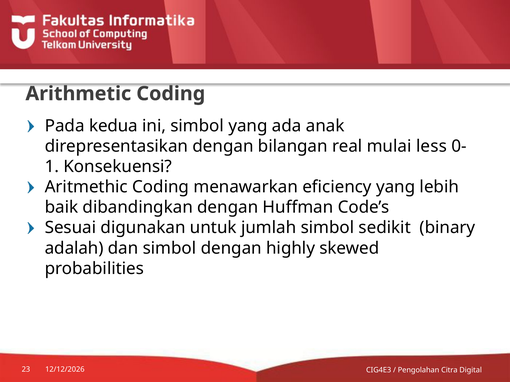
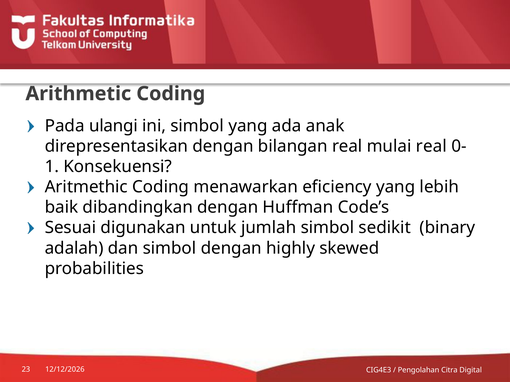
kedua: kedua -> ulangi (113, 126)
mulai less: less -> real (431, 146)
